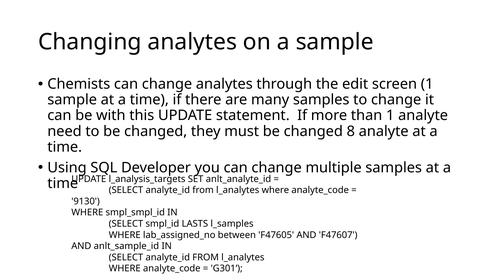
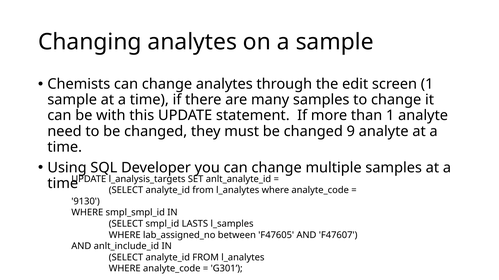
8: 8 -> 9 (351, 132)
anlt_sample_id: anlt_sample_id -> anlt_include_id (126, 247)
